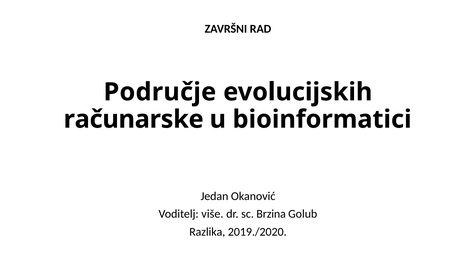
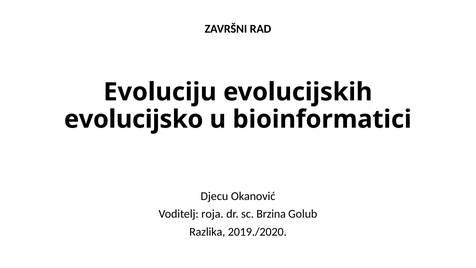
Područje: Područje -> Evoluciju (160, 92)
računarske: računarske -> evolucijsko (134, 119)
Jedan: Jedan -> Djecu (214, 196)
više: više -> roja (212, 214)
